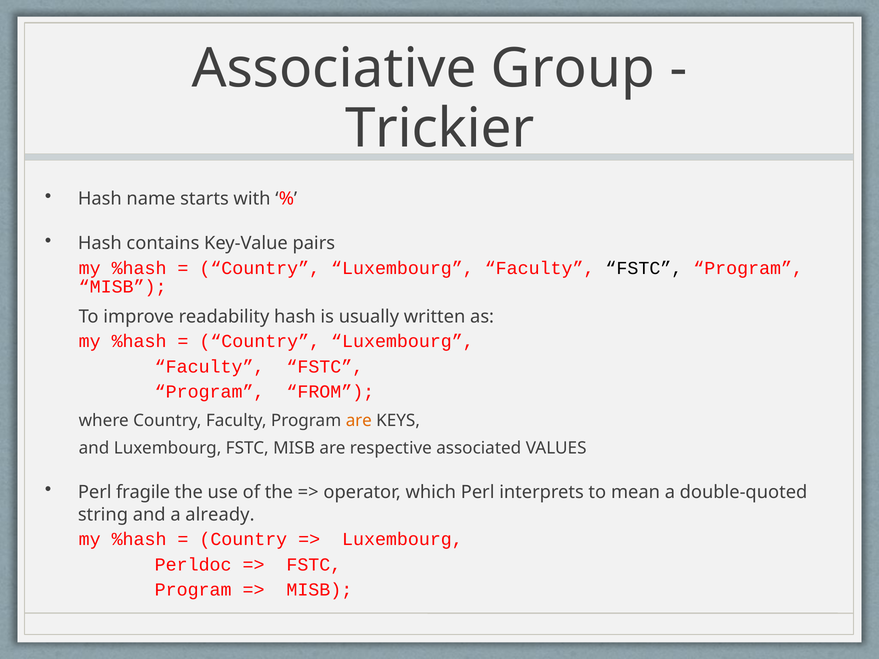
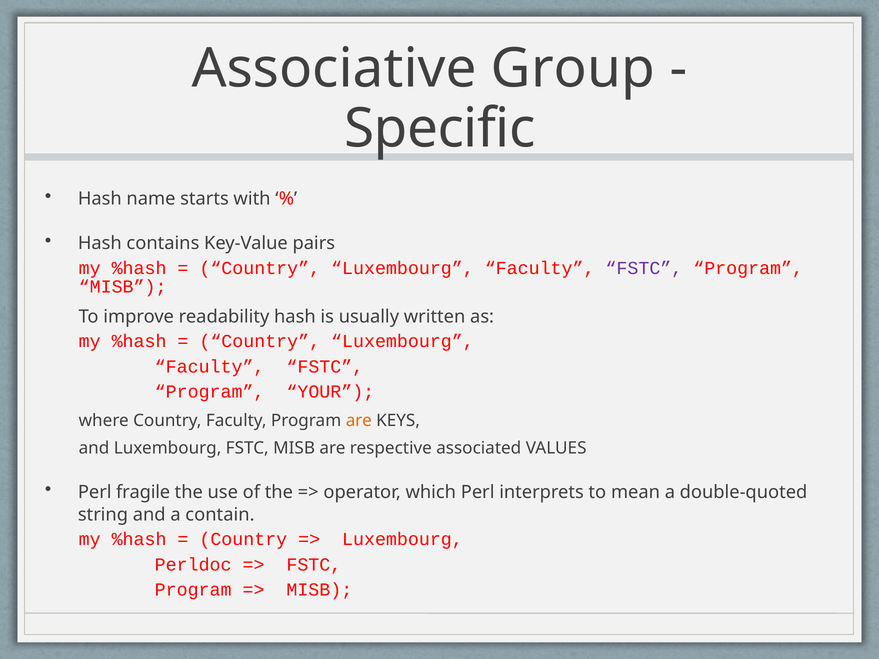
Trickier: Trickier -> Specific (440, 128)
FSTC colour: black -> purple (644, 268)
FROM: FROM -> YOUR (330, 392)
already: already -> contain (220, 515)
